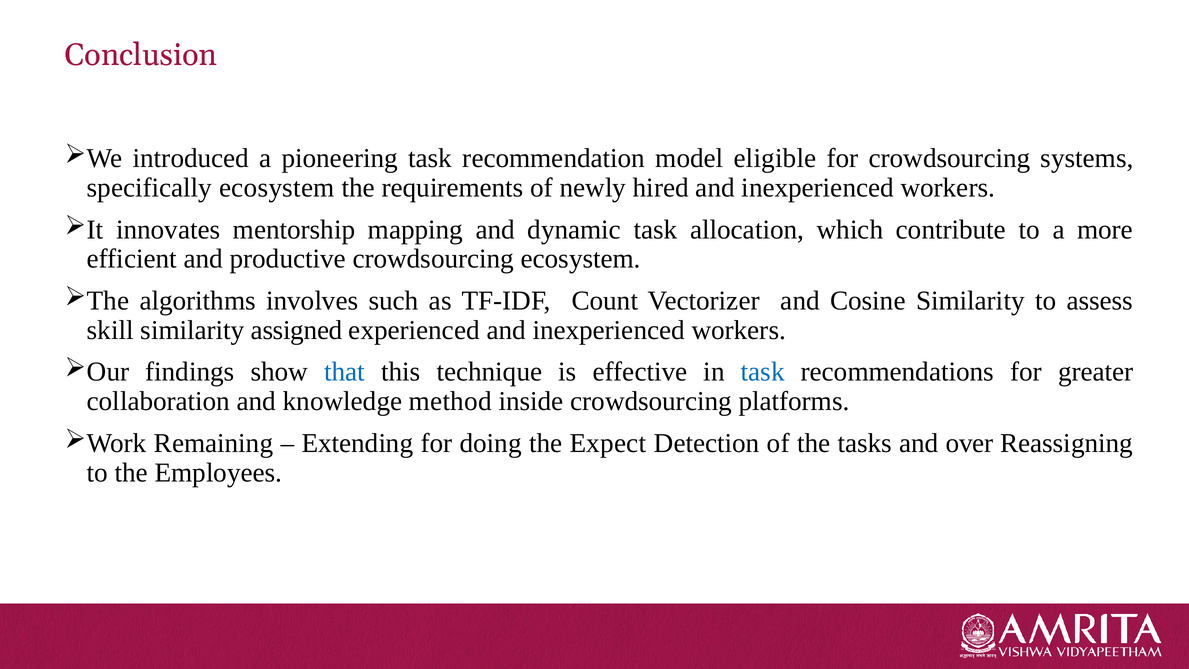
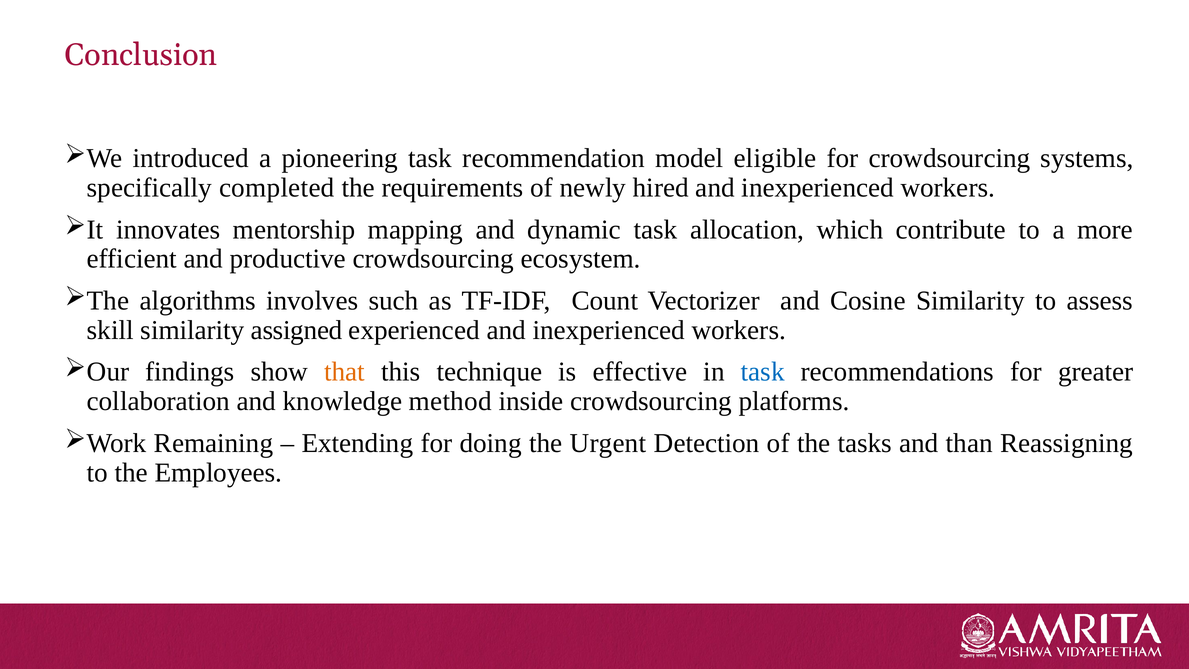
specifically ecosystem: ecosystem -> completed (277, 188)
that colour: blue -> orange (345, 372)
Expect: Expect -> Urgent (608, 443)
over: over -> than (969, 443)
